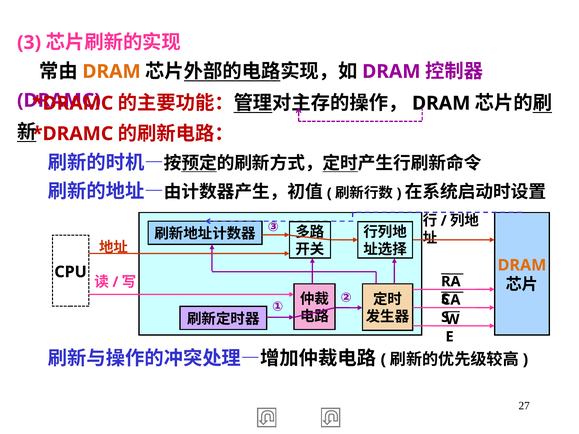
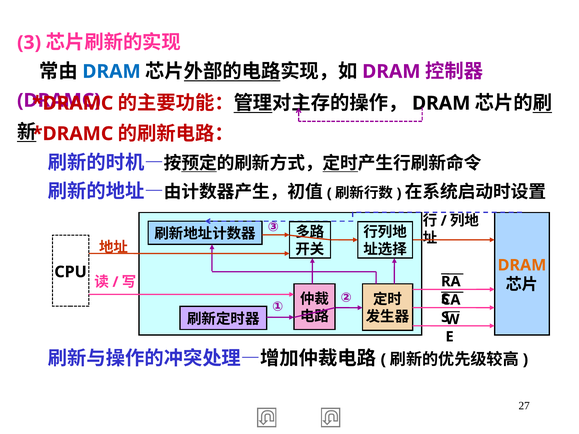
DRAM colour: orange -> blue (112, 72)
